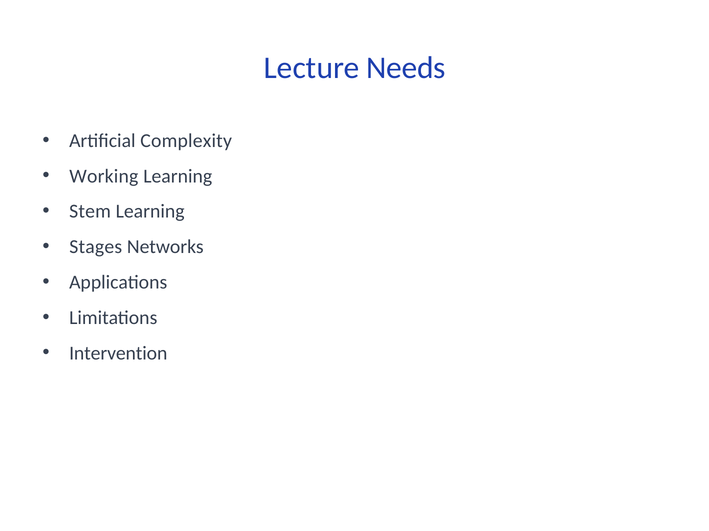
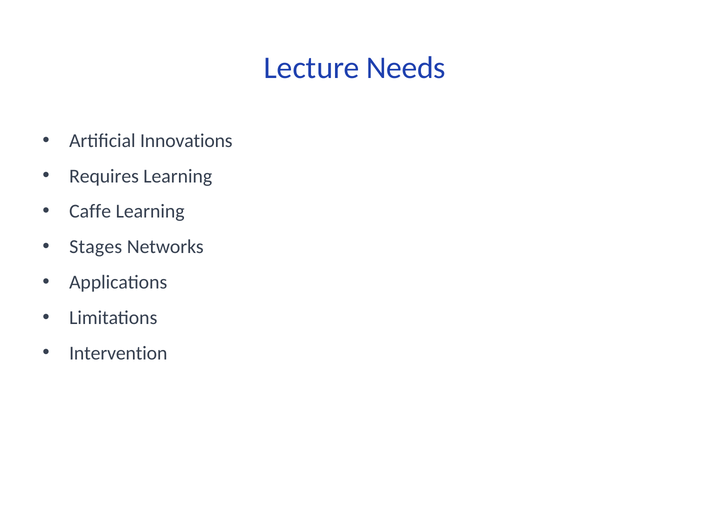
Complexity: Complexity -> Innovations (186, 141)
Working: Working -> Requires (104, 176)
Stem: Stem -> Caffe (90, 212)
